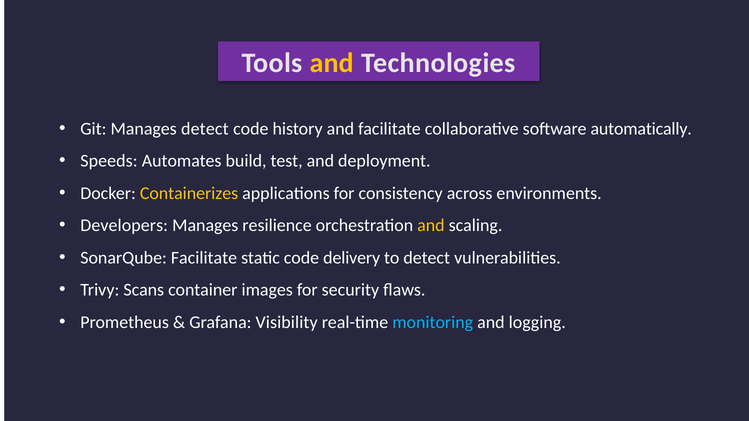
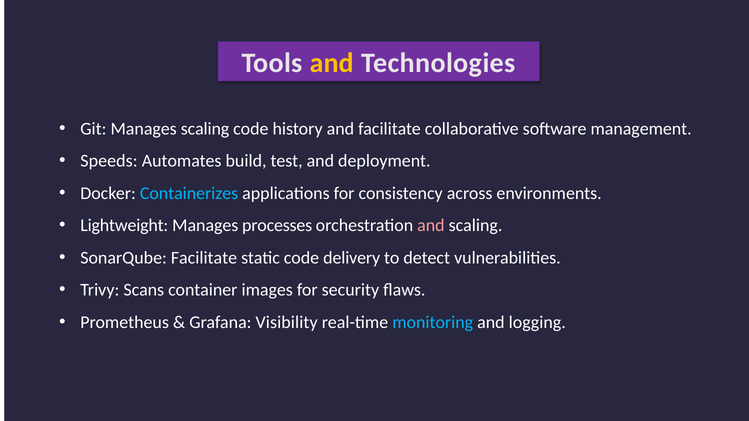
Manages detect: detect -> scaling (205, 129)
automatically: automatically -> management (641, 129)
Containerizes colour: yellow -> light blue (189, 193)
Developers: Developers -> Lightweight (124, 226)
resilience: resilience -> processes (277, 226)
and colour: yellow -> pink (431, 226)
